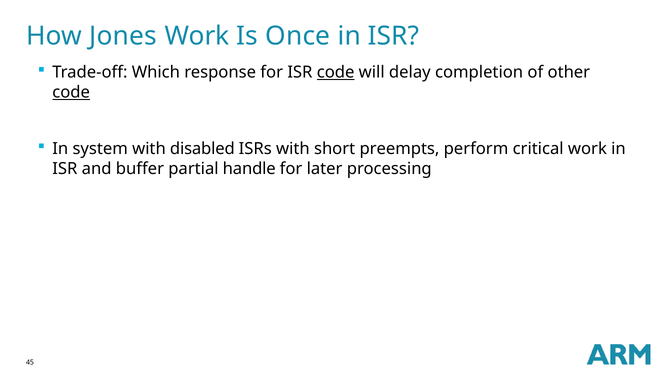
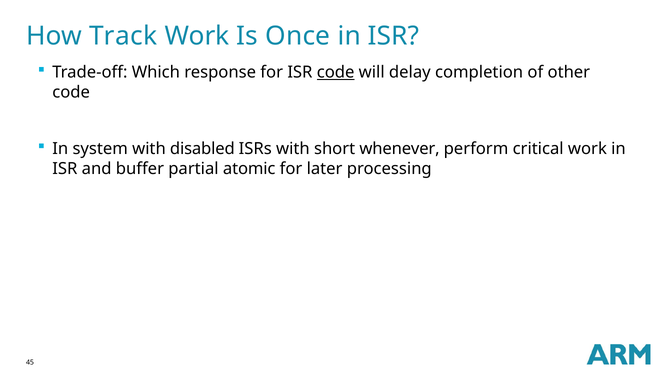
Jones: Jones -> Track (123, 36)
code underline: present -> none (71, 92)
preempts: preempts -> whenever (400, 149)
handle: handle -> atomic (249, 169)
